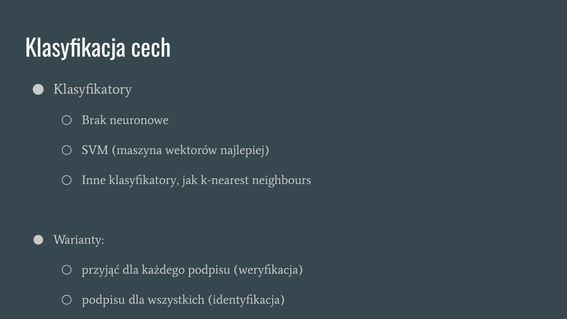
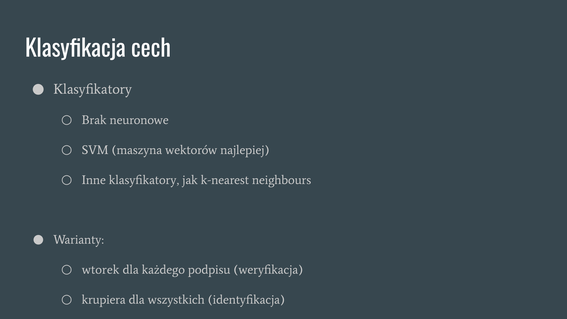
przyjąć: przyjąć -> wtorek (101, 270)
podpisu: podpisu -> krupiera (104, 300)
